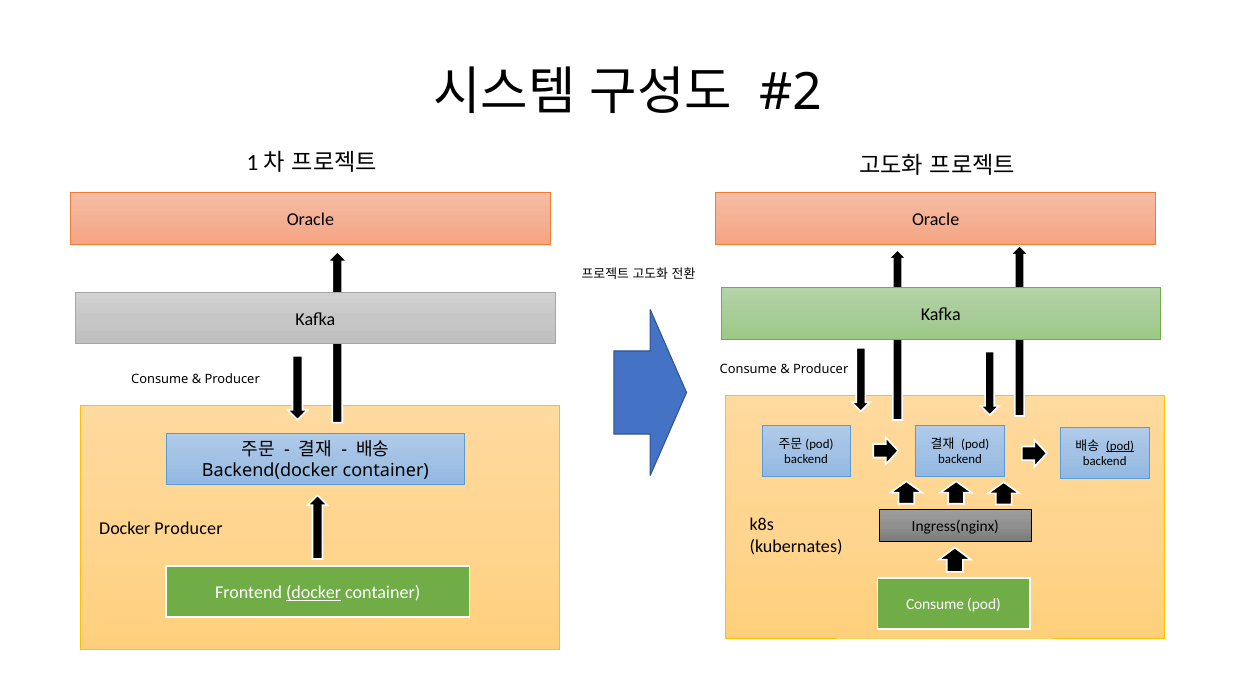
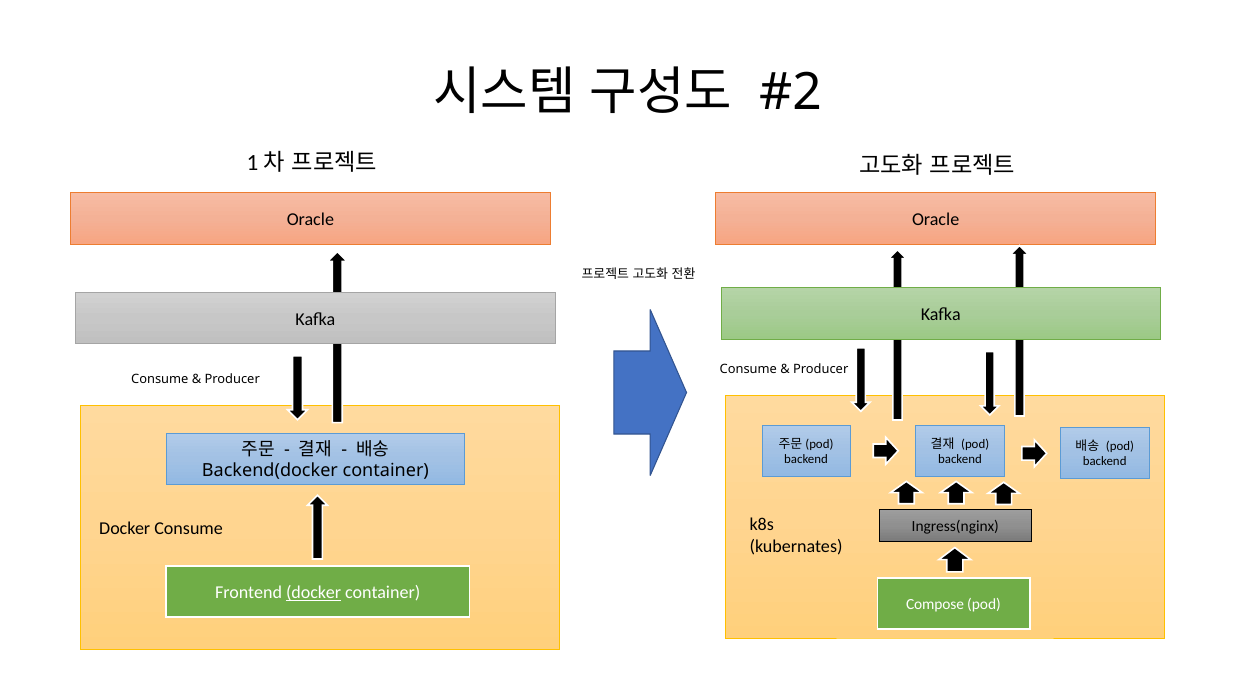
pod underline: present -> none (1120, 446)
Docker Producer: Producer -> Consume (189, 529)
Consume: Consume -> Compose (935, 605)
